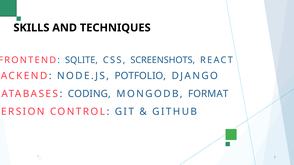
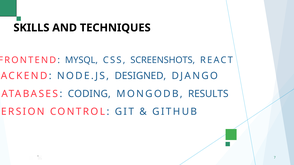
SQLITE: SQLITE -> MYSQL (81, 60)
POTFOLIO: POTFOLIO -> DESIGNED (140, 76)
FORMAT: FORMAT -> RESULTS (208, 94)
